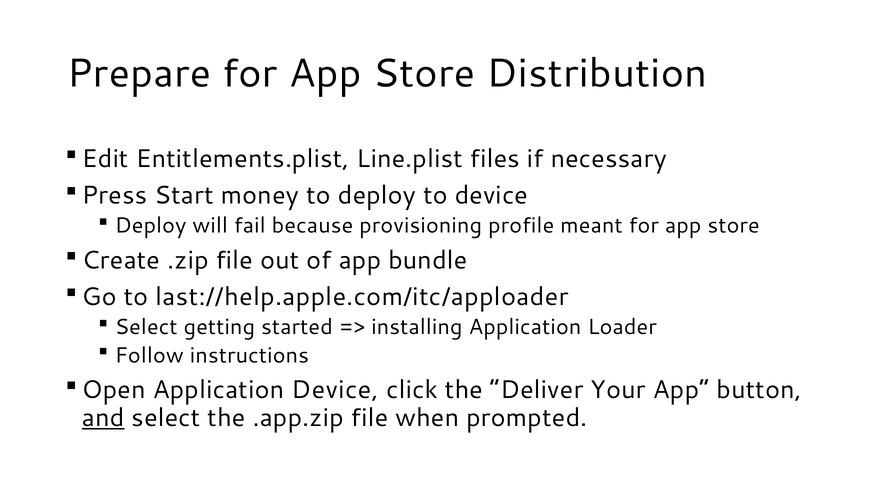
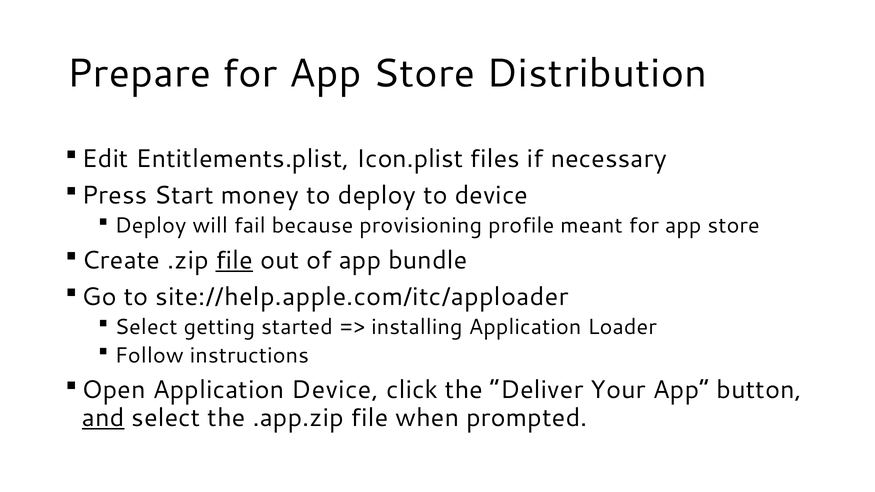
Line.plist: Line.plist -> Icon.plist (410, 159)
file underline: none -> present (234, 260)
last://help.apple.com/itc/apploader: last://help.apple.com/itc/apploader -> site://help.apple.com/itc/apploader (362, 297)
